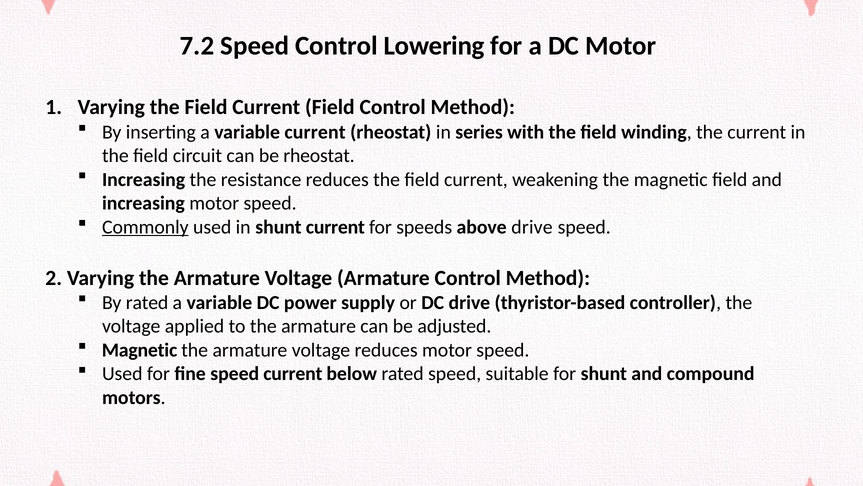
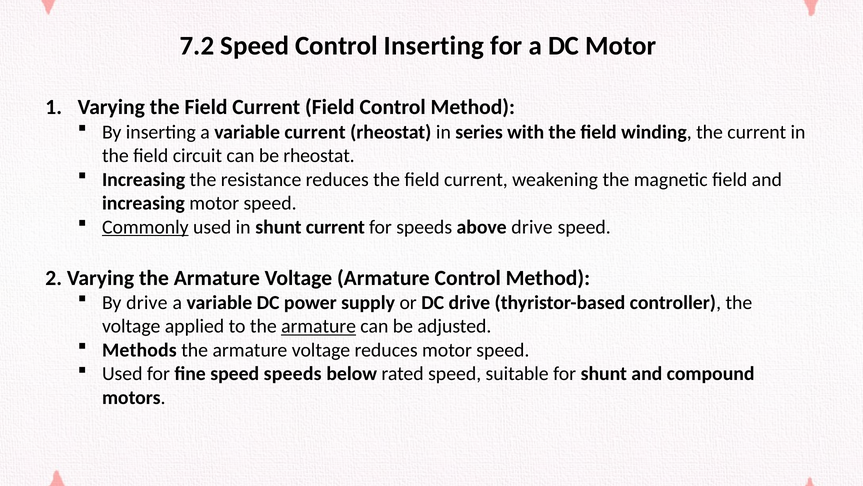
Control Lowering: Lowering -> Inserting (434, 46)
By rated: rated -> drive (147, 302)
armature underline: none -> present (319, 326)
Magnetic: Magnetic -> Methods (139, 350)
speed current: current -> speeds (293, 373)
